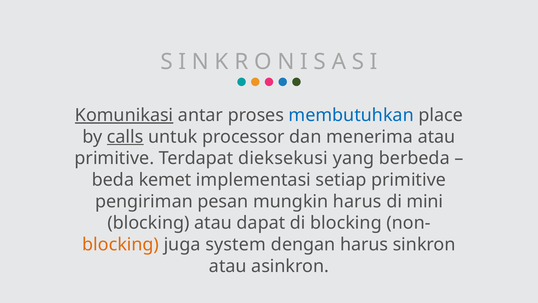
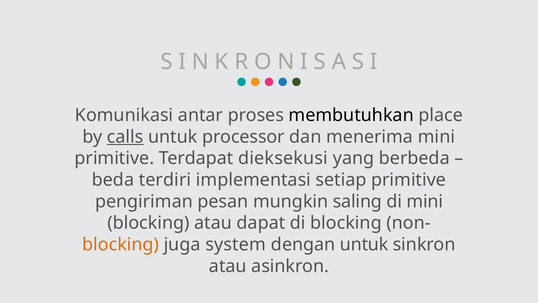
Komunikasi underline: present -> none (124, 115)
membutuhkan colour: blue -> black (351, 115)
menerima atau: atau -> mini (436, 137)
kemet: kemet -> terdiri (165, 180)
mungkin harus: harus -> saling (357, 201)
dengan harus: harus -> untuk (364, 244)
